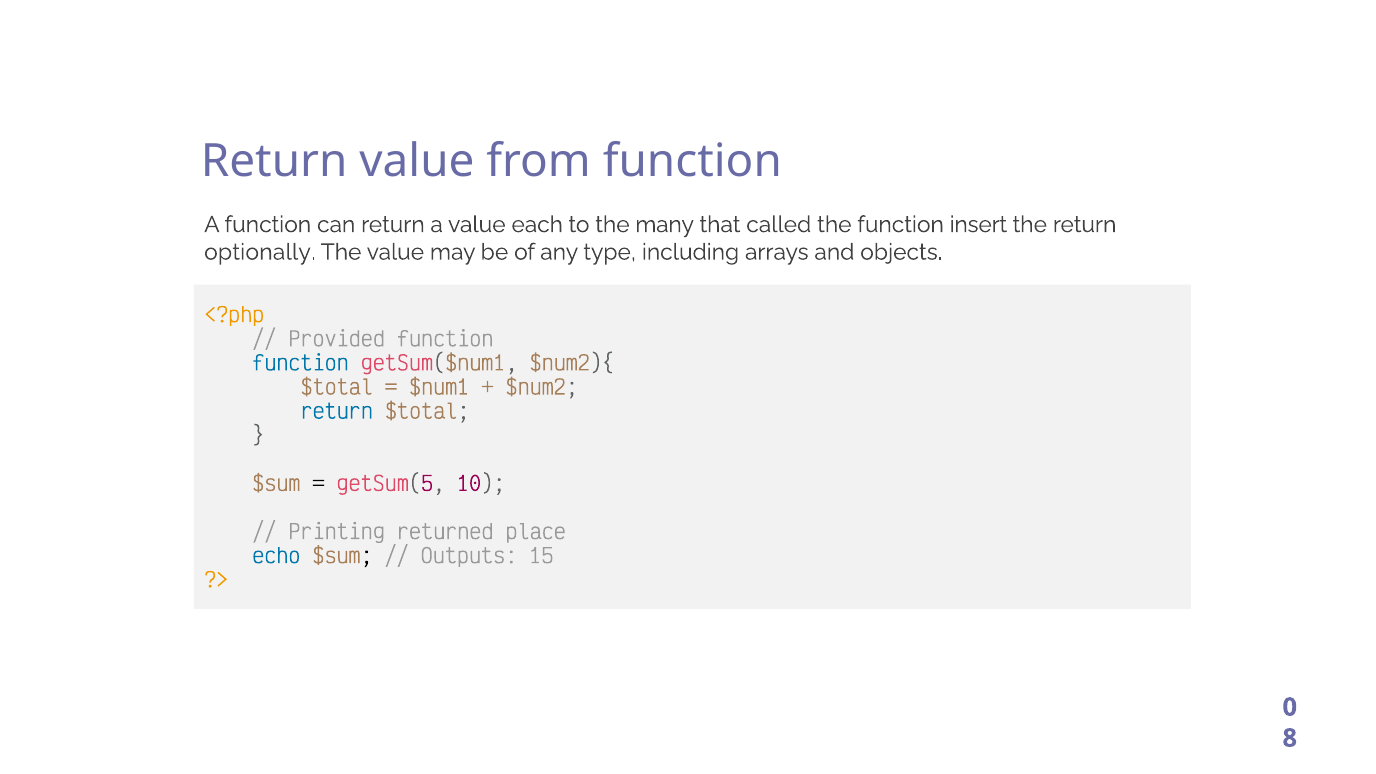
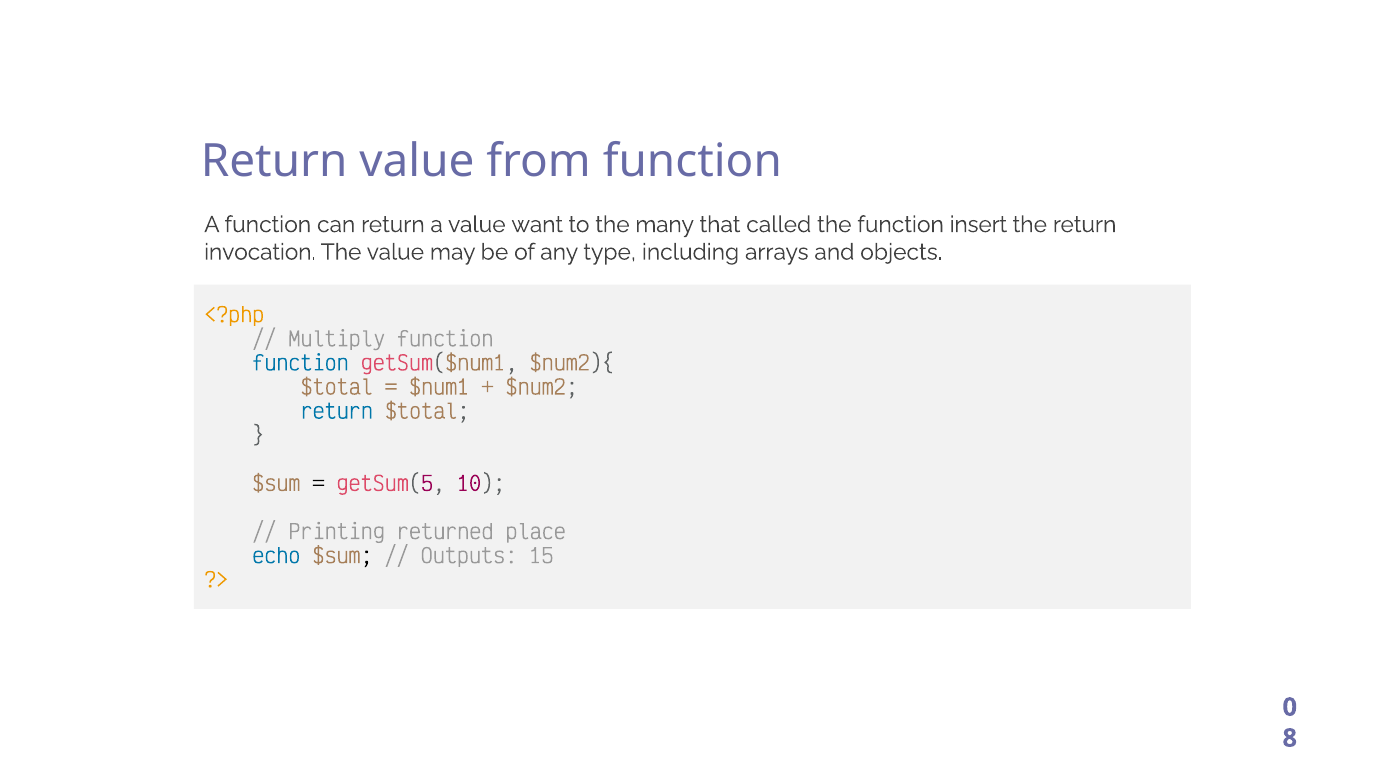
each: each -> want (537, 225)
optionally: optionally -> invocation (260, 252)
Provided: Provided -> Multiply (337, 340)
